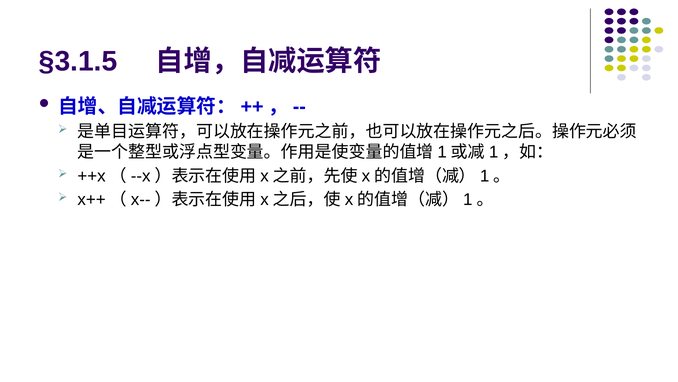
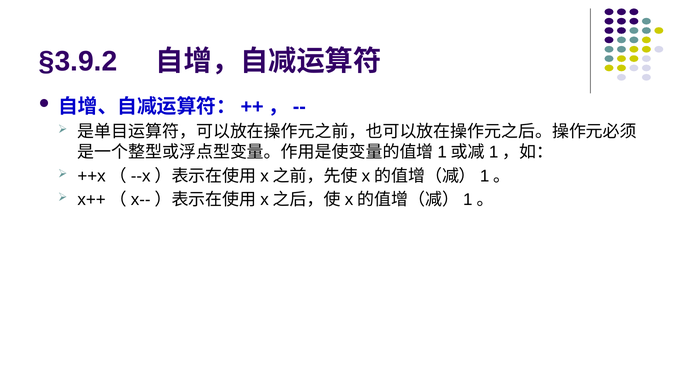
§3.1.5: §3.1.5 -> §3.9.2 (78, 61)
